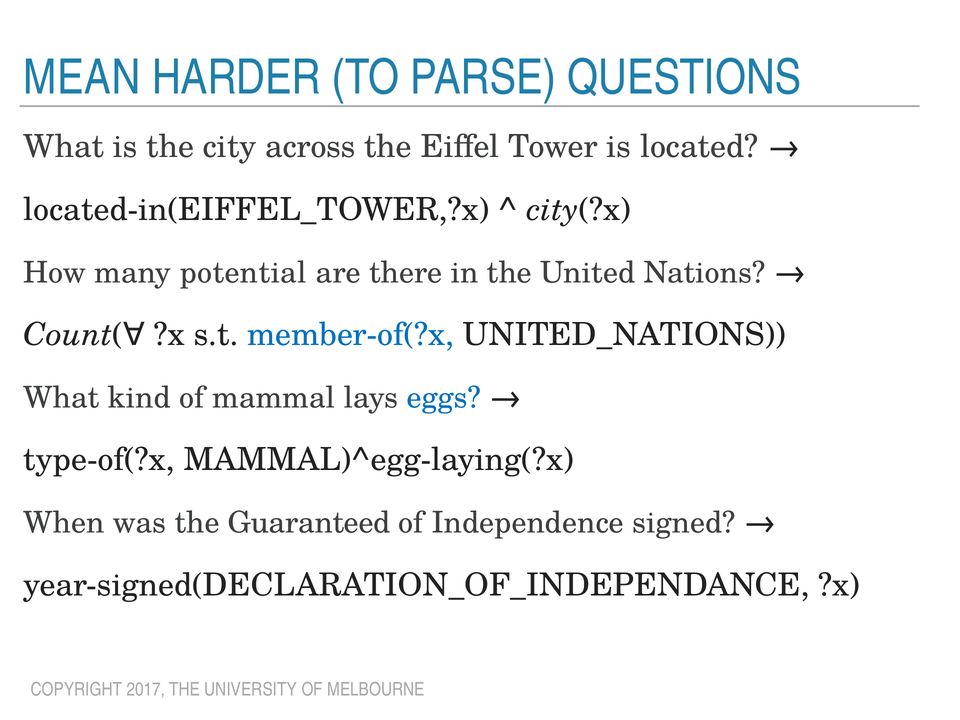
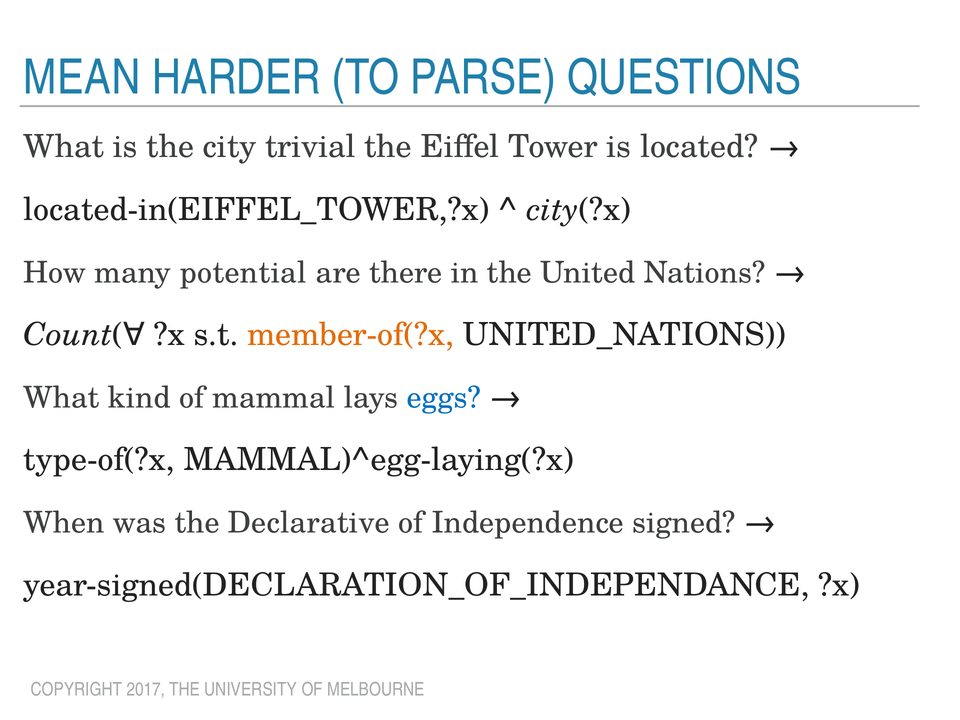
across: across -> trivial (310, 147)
member-of(?x colour: blue -> orange (351, 335)
Guaranteed: Guaranteed -> Declarative (309, 523)
